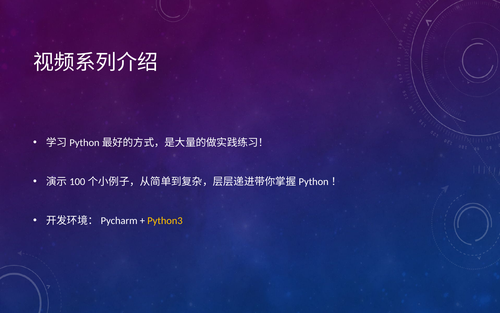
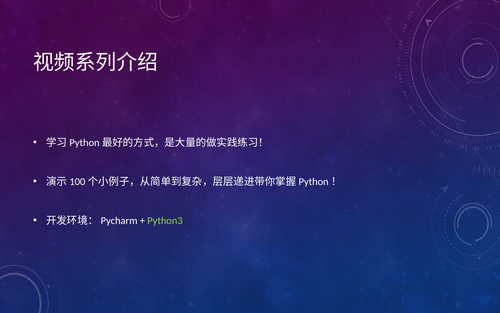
Python3 colour: yellow -> light green (165, 221)
